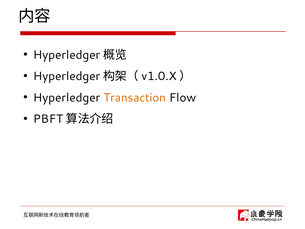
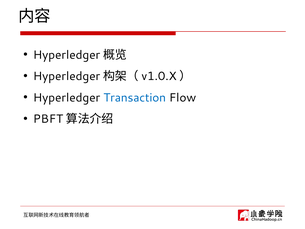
Transaction colour: orange -> blue (135, 98)
